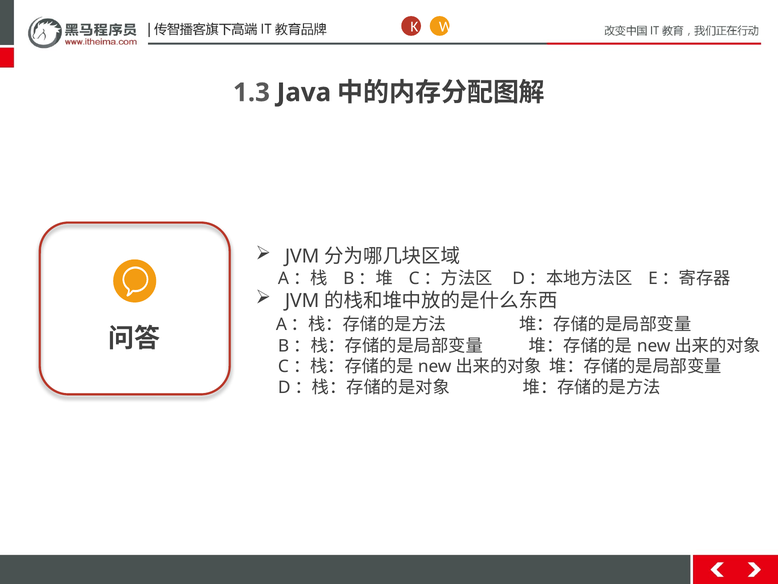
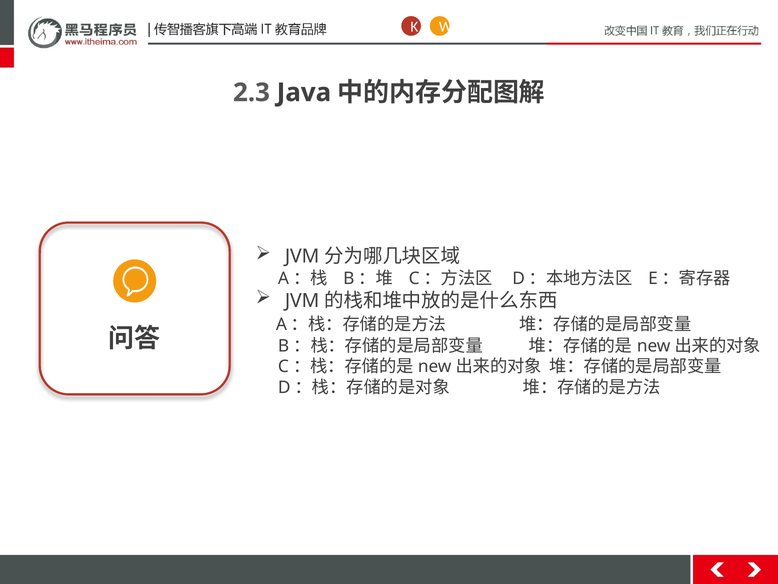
1.3: 1.3 -> 2.3 (251, 92)
